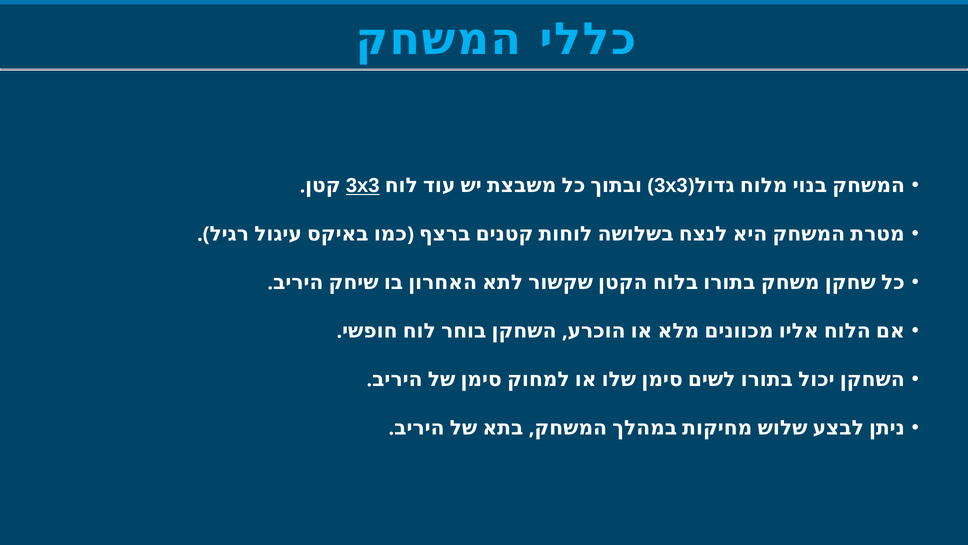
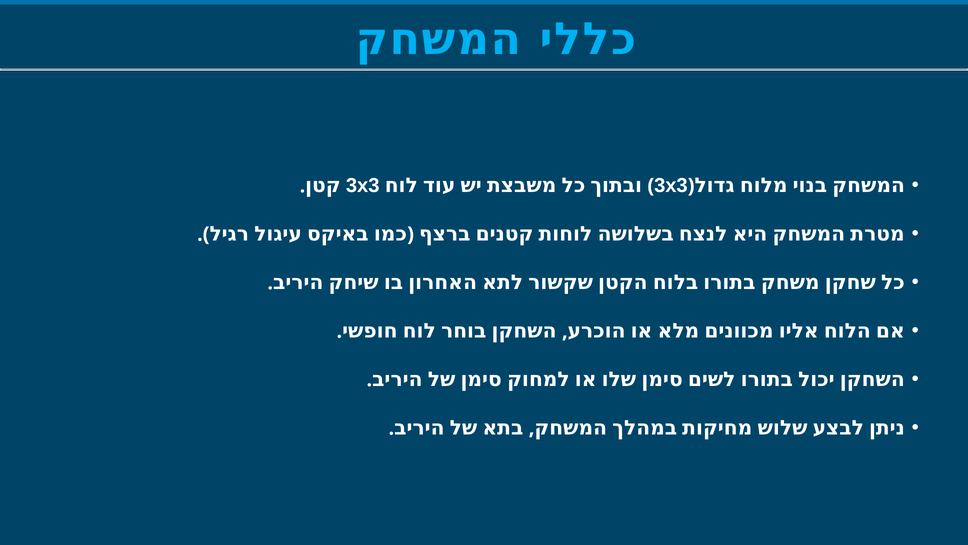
3x3 underline: present -> none (363, 186)
